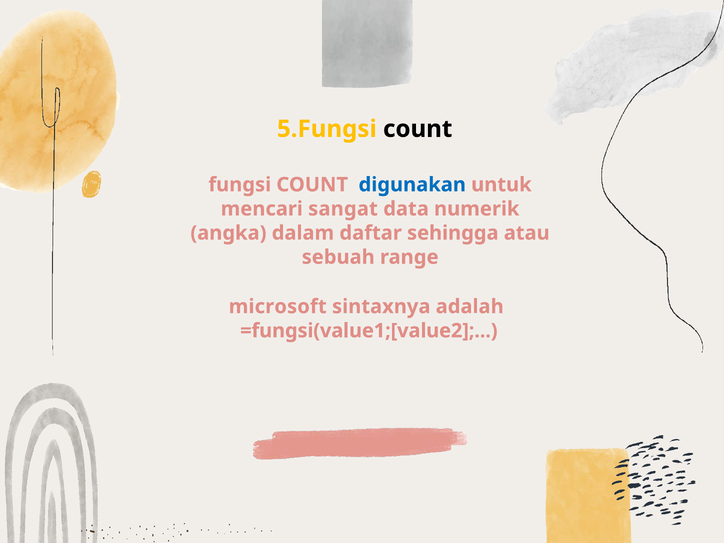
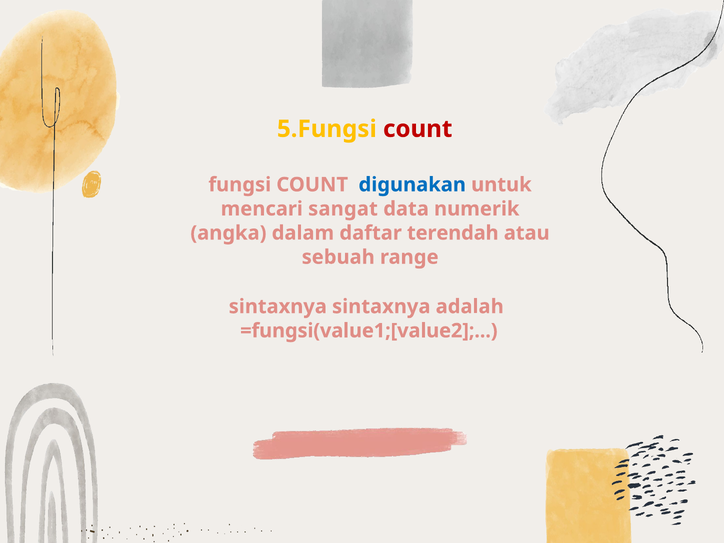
count colour: black -> red (418, 129)
sehingga: sehingga -> terendah (453, 233)
microsoft: microsoft -> sintaxnya (278, 307)
